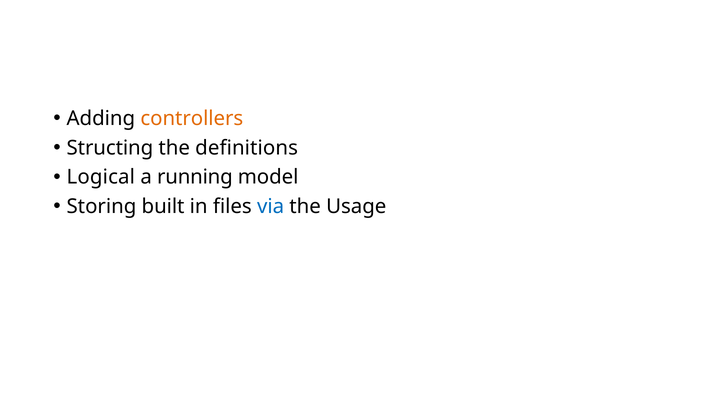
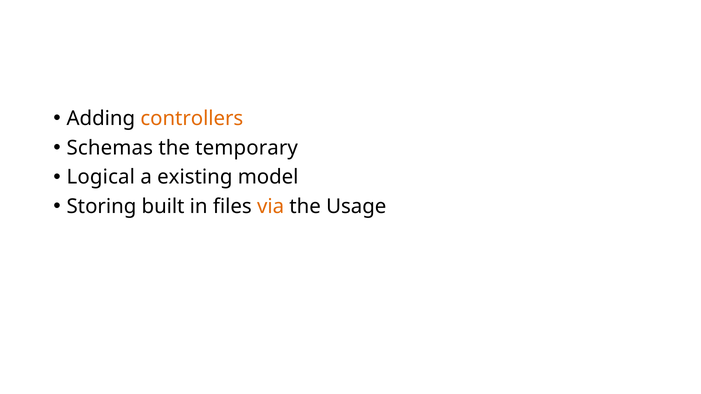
Structing: Structing -> Schemas (110, 148)
definitions: definitions -> temporary (247, 148)
running: running -> existing (195, 177)
via colour: blue -> orange (271, 207)
